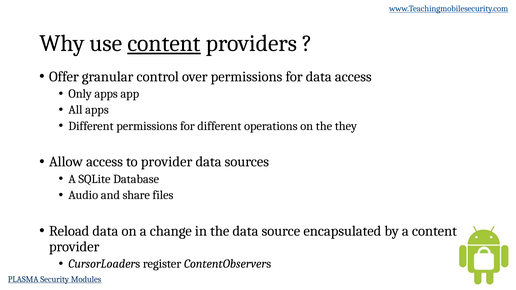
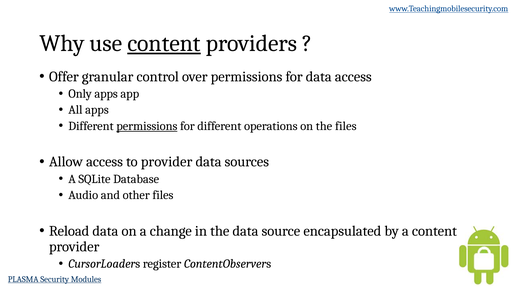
permissions underline: none -> present (147, 126)
the they: they -> files (346, 126)
share: share -> other (136, 195)
